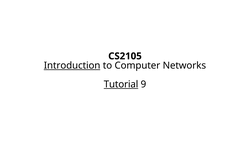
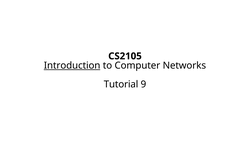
Tutorial underline: present -> none (121, 84)
